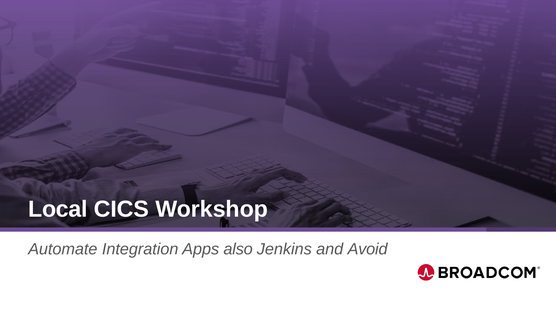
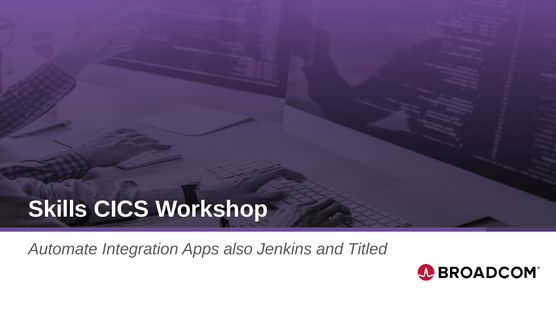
Local: Local -> Skills (58, 209)
Avoid: Avoid -> Titled (368, 249)
